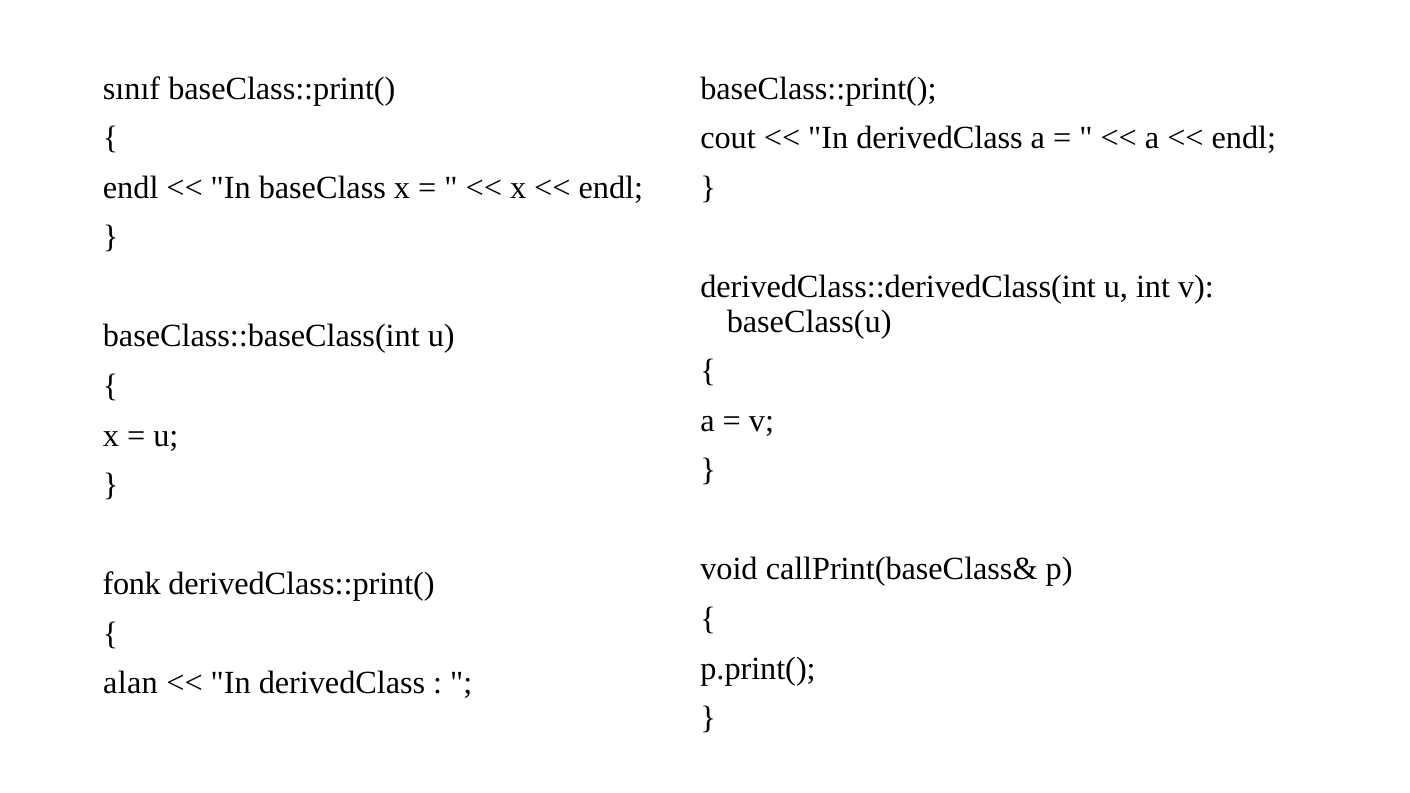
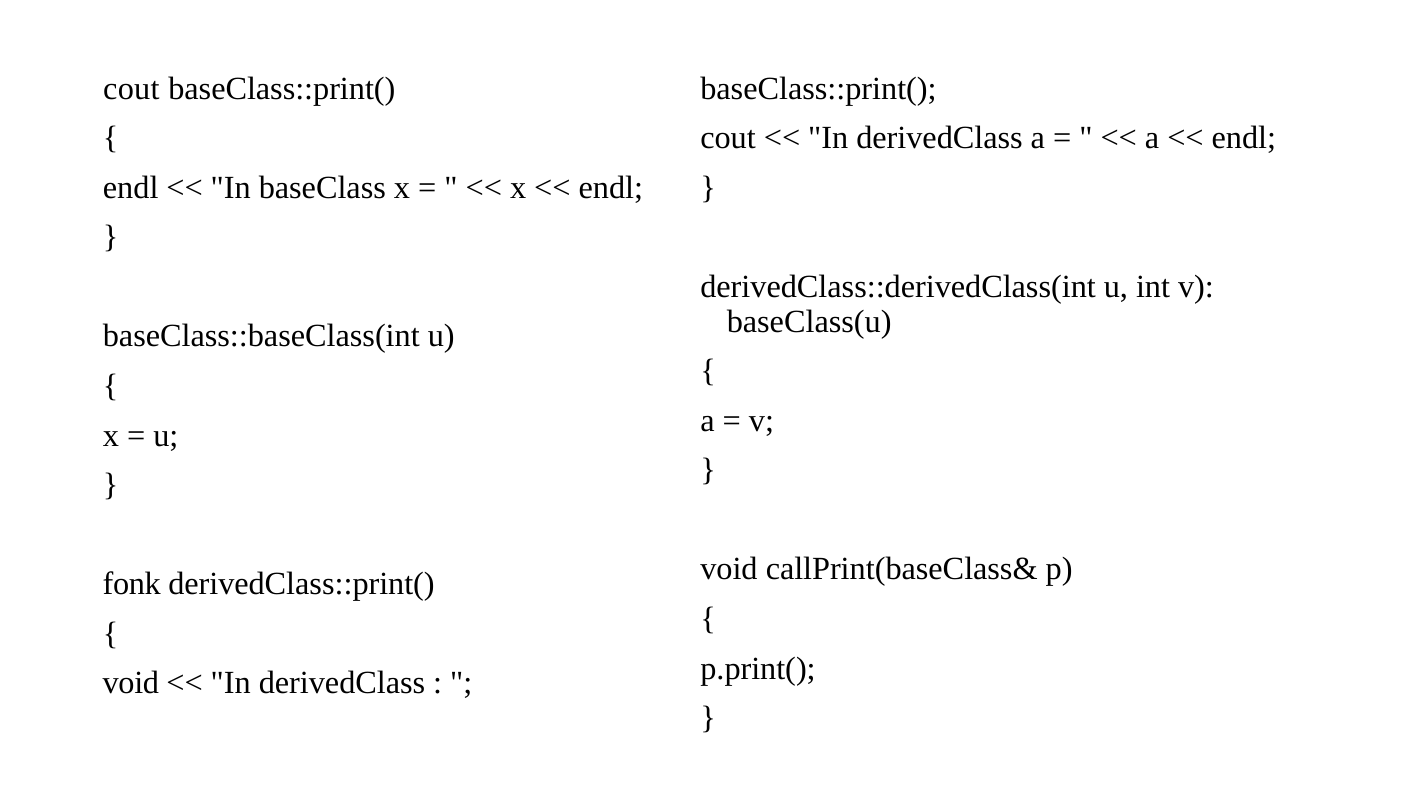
sınıf: sınıf -> cout (131, 89)
alan: alan -> void (131, 683)
